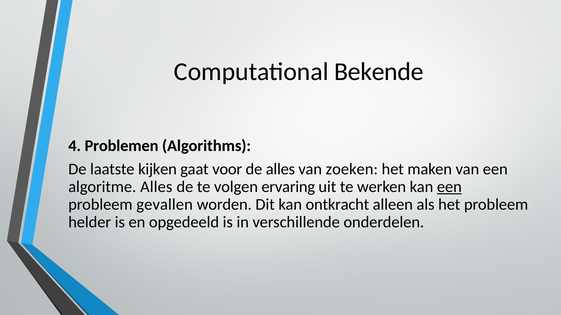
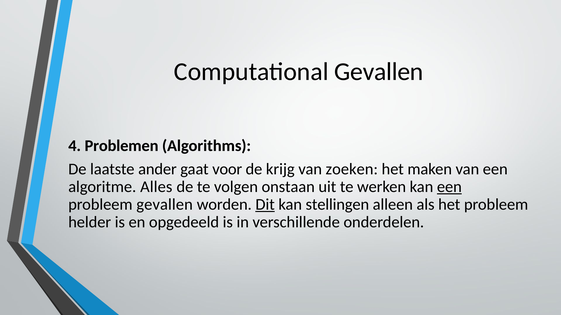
Computational Bekende: Bekende -> Gevallen (379, 72)
kijken: kijken -> ander (157, 170)
de alles: alles -> krijg (280, 170)
ervaring: ervaring -> onstaan (288, 187)
Dit underline: none -> present (265, 205)
ontkracht: ontkracht -> stellingen (337, 205)
